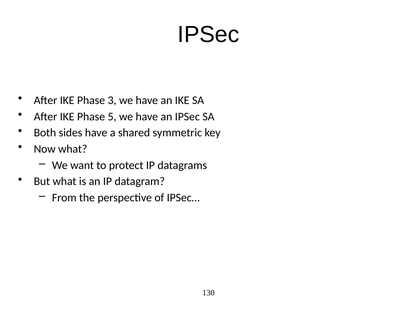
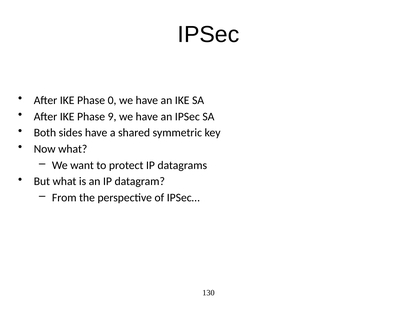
3: 3 -> 0 (112, 100)
5: 5 -> 9 (112, 116)
